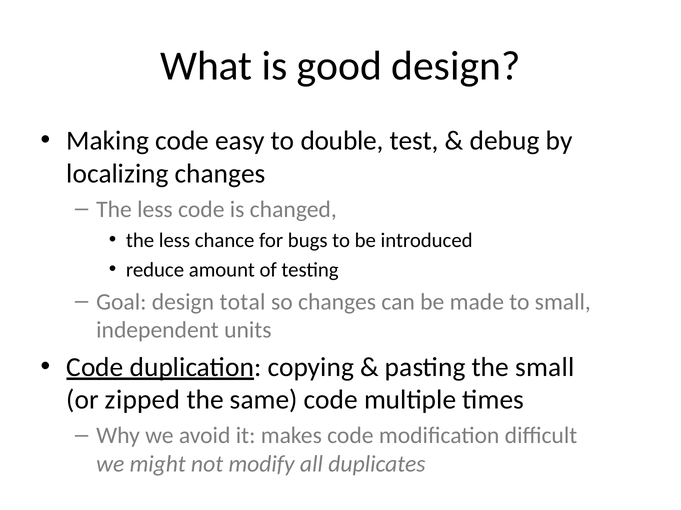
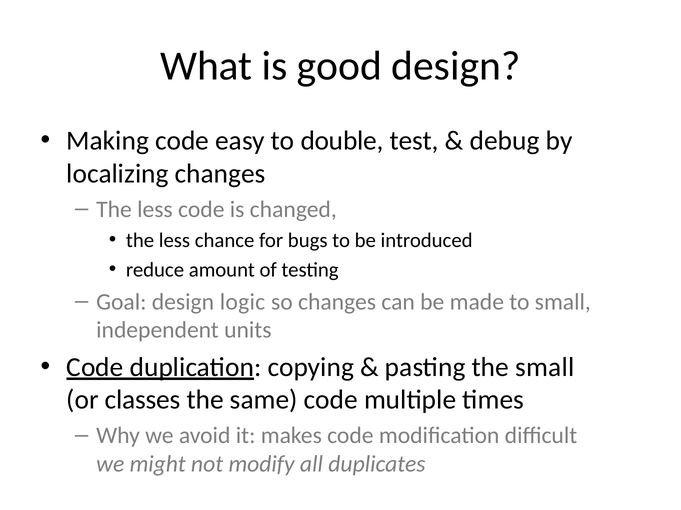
total: total -> logic (243, 302)
zipped: zipped -> classes (143, 400)
